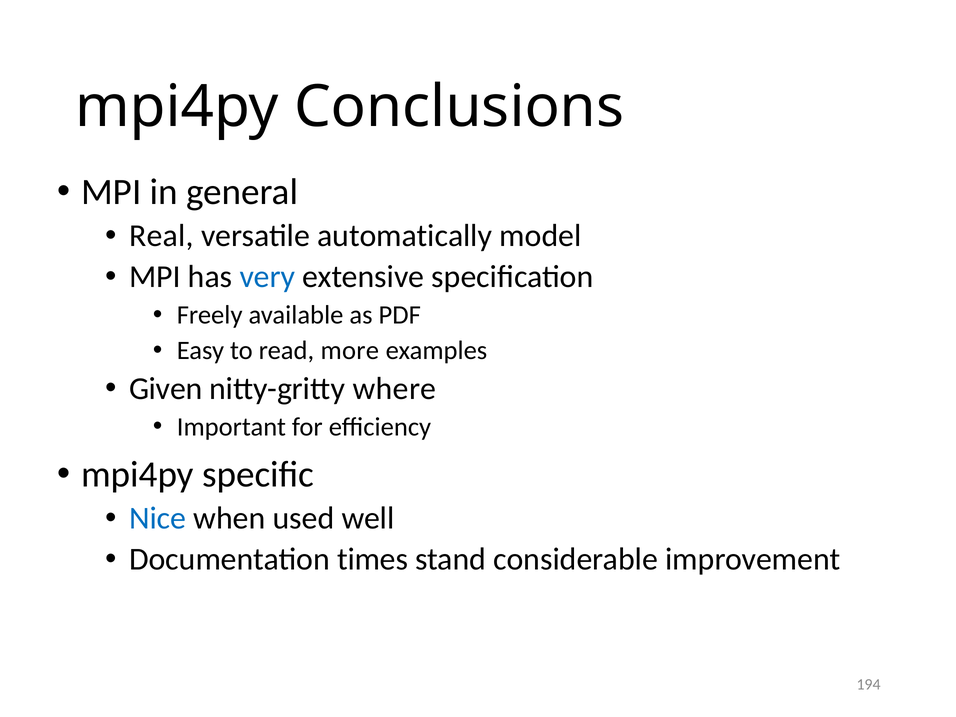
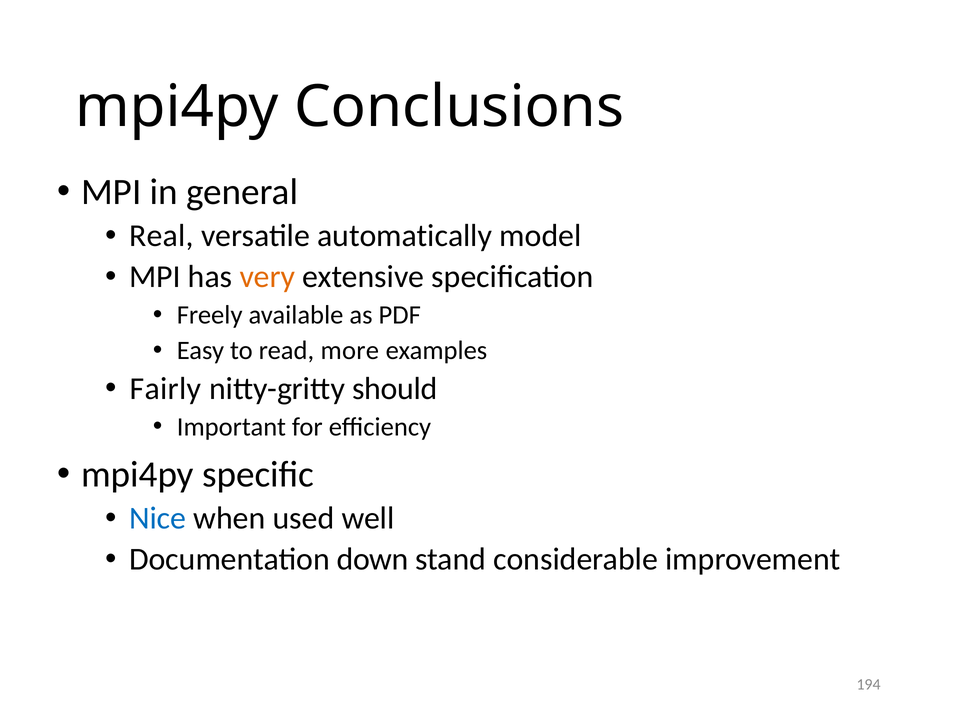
very colour: blue -> orange (267, 277)
Given: Given -> Fairly (165, 389)
where: where -> should (395, 389)
times: times -> down (373, 559)
